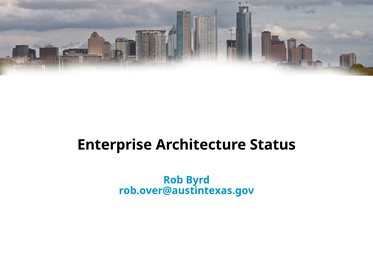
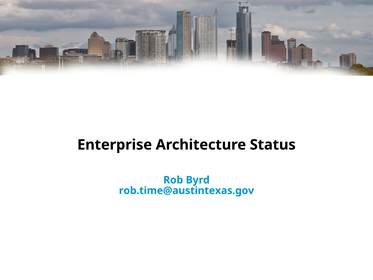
rob.over@austintexas.gov: rob.over@austintexas.gov -> rob.time@austintexas.gov (186, 190)
